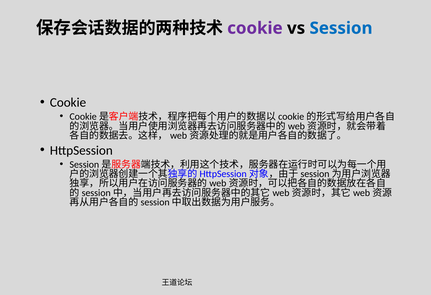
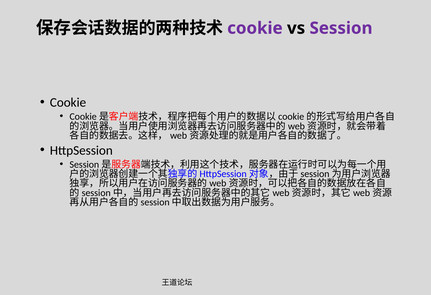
Session colour: blue -> purple (341, 28)
